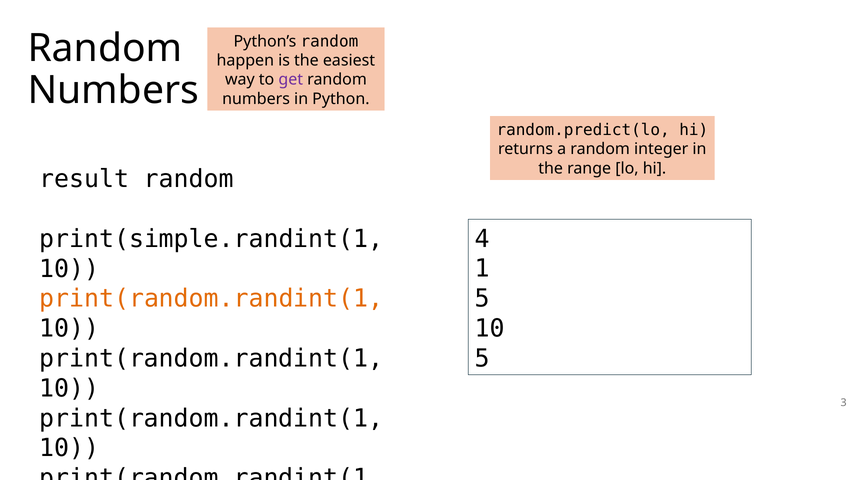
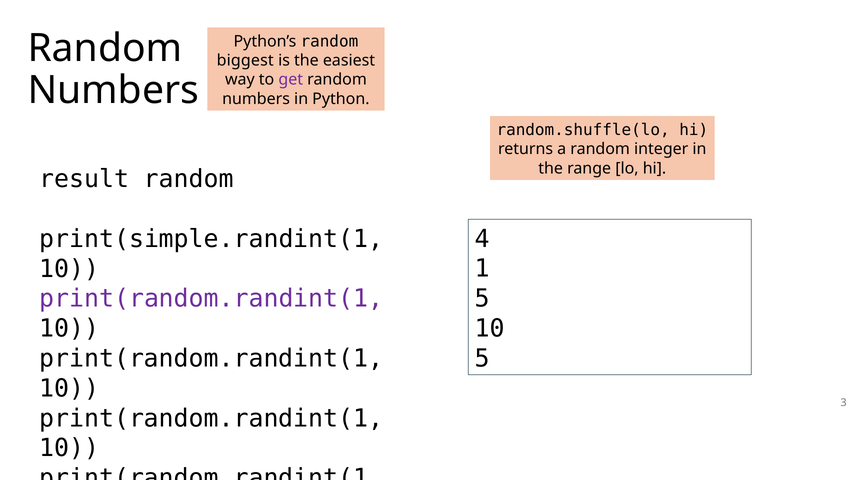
happen: happen -> biggest (245, 60)
random.predict(lo: random.predict(lo -> random.shuffle(lo (583, 130)
print(random.randint(1 colour: orange -> purple (211, 299)
